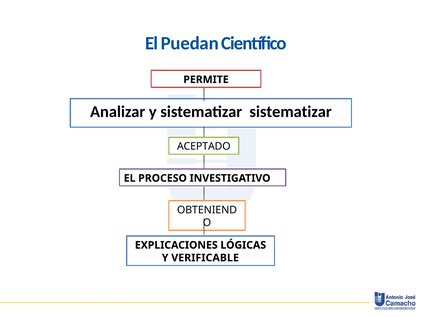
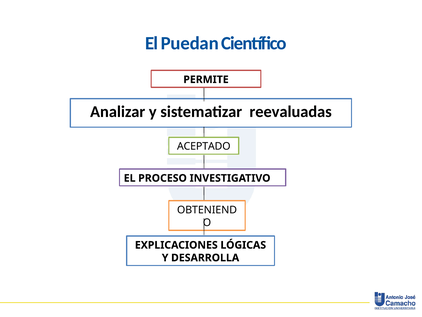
sistematizar sistematizar: sistematizar -> reevaluadas (291, 112)
VERIFICABLE: VERIFICABLE -> DESARROLLA (205, 257)
